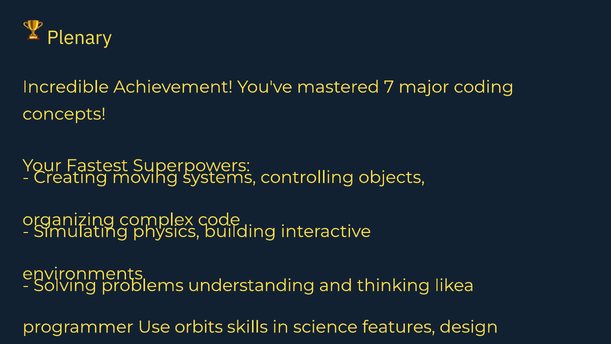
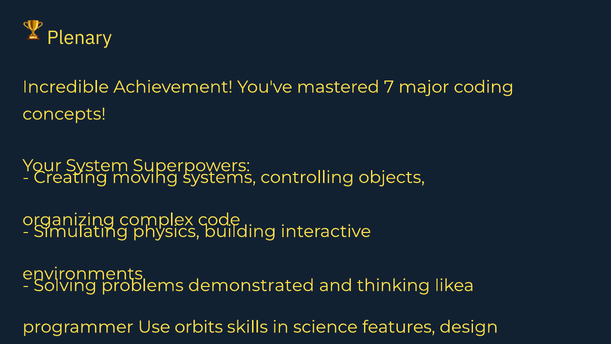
Fastest: Fastest -> System (97, 166)
understanding: understanding -> demonstrated (251, 285)
